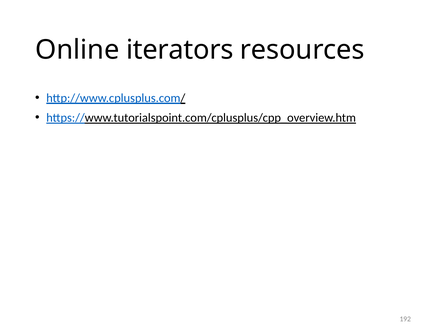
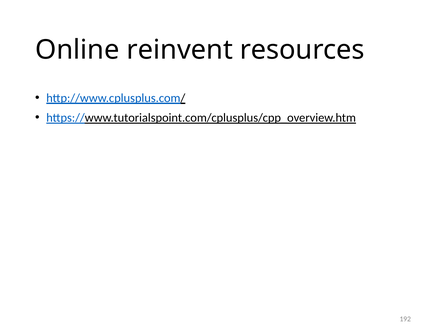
iterators: iterators -> reinvent (180, 50)
